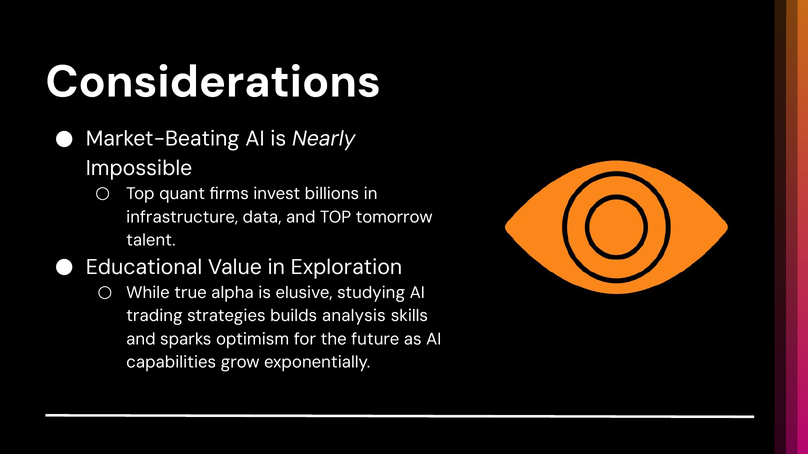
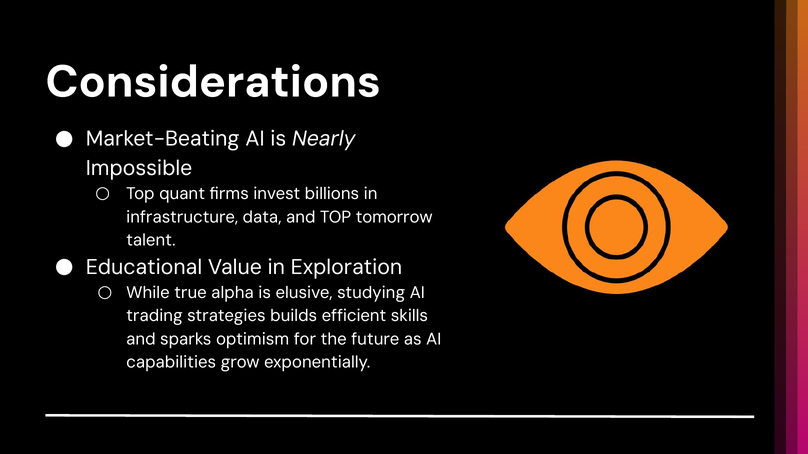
analysis: analysis -> efficient (354, 316)
